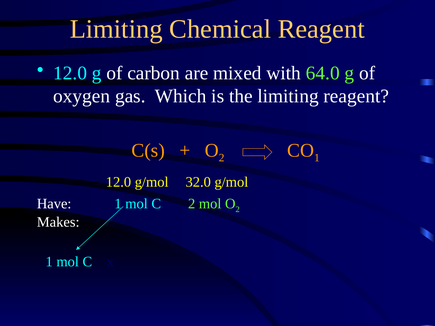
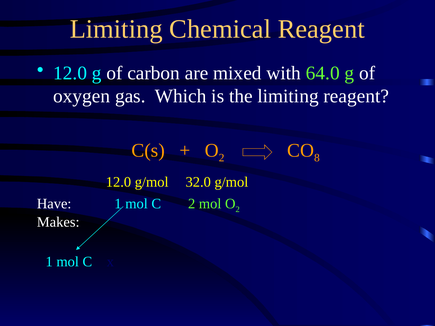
1: 1 -> 8 (317, 158)
